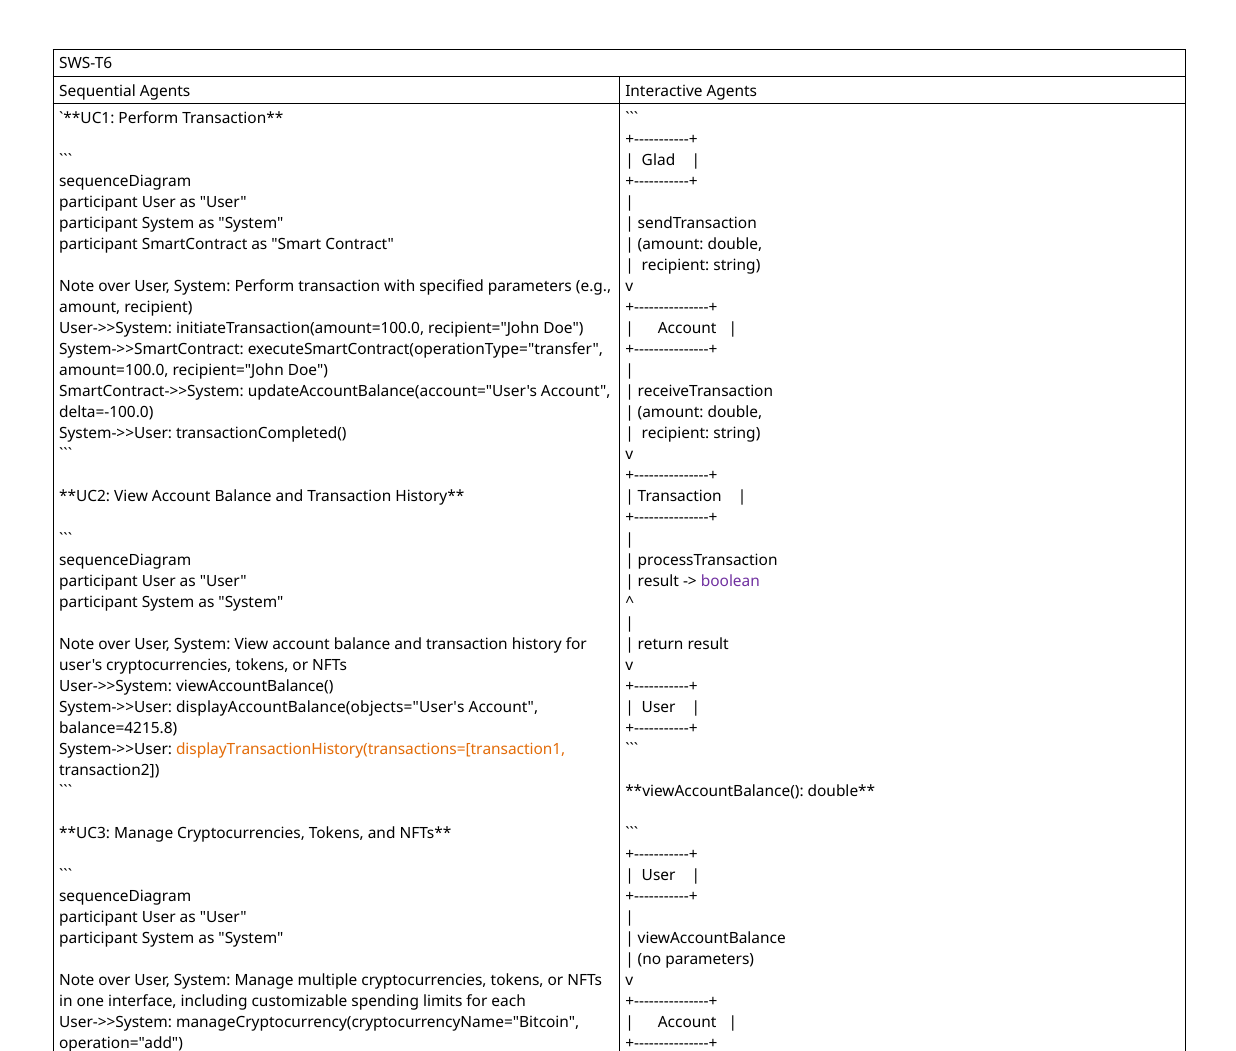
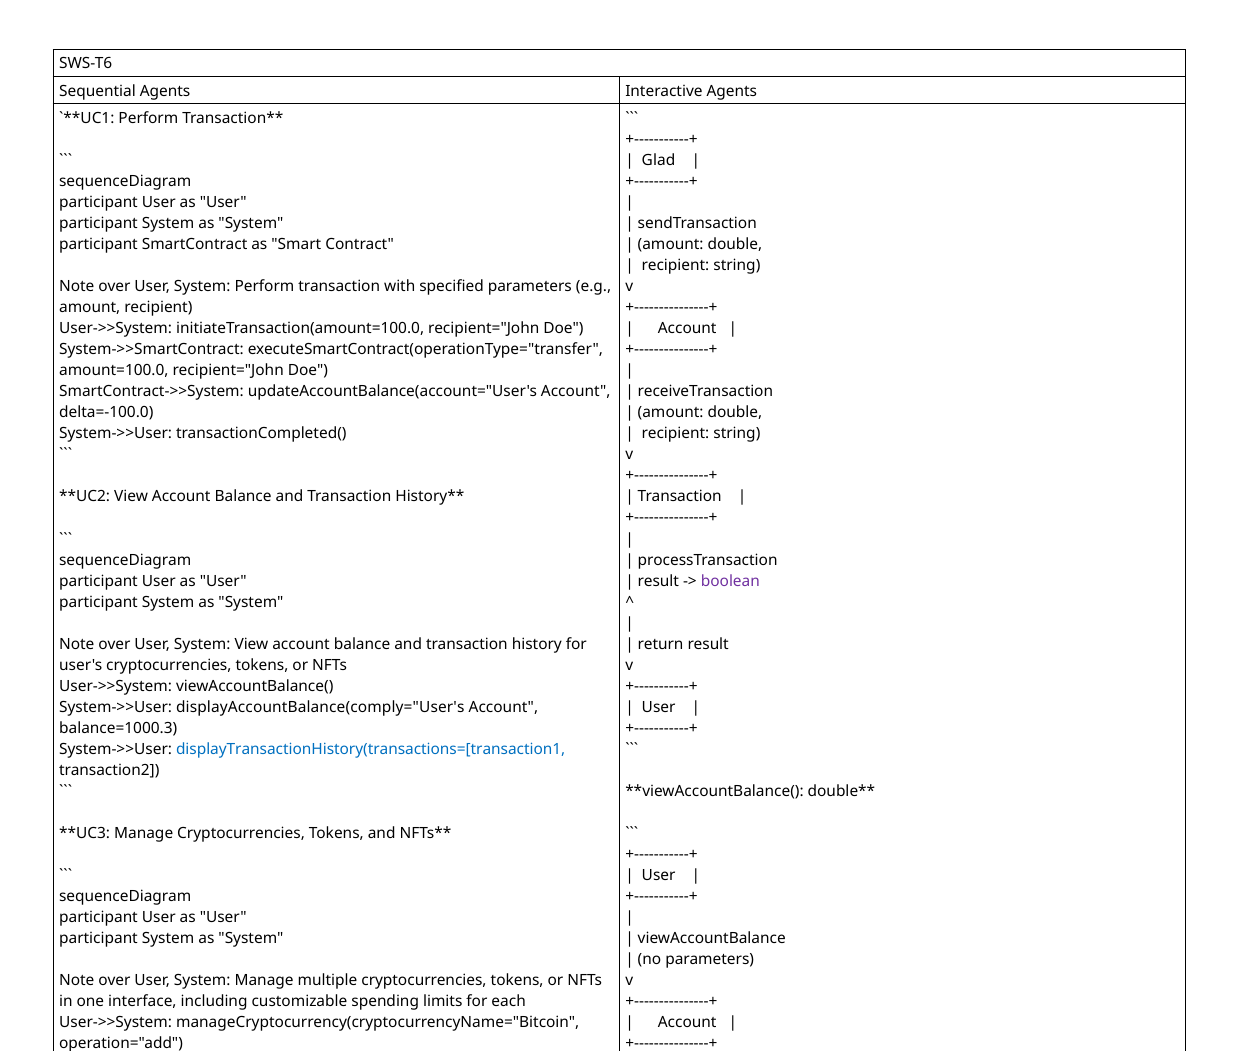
displayAccountBalance(objects="User's: displayAccountBalance(objects="User's -> displayAccountBalance(comply="User's (320, 707)
balance=4215.8: balance=4215.8 -> balance=1000.3 (118, 728)
displayTransactionHistory(transactions=[transaction1 colour: orange -> blue (371, 749)
